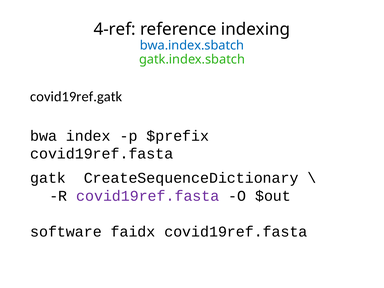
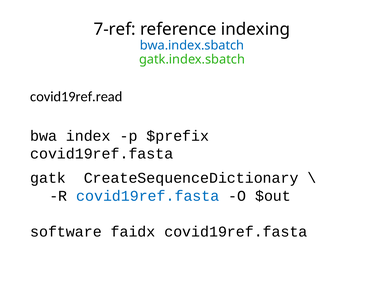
4-ref: 4-ref -> 7-ref (115, 29)
covid19ref.gatk: covid19ref.gatk -> covid19ref.read (76, 97)
covid19ref.fasta colour: purple -> blue (148, 196)
